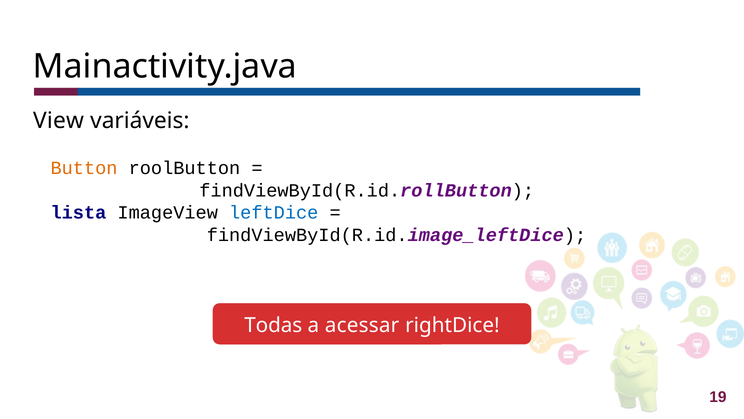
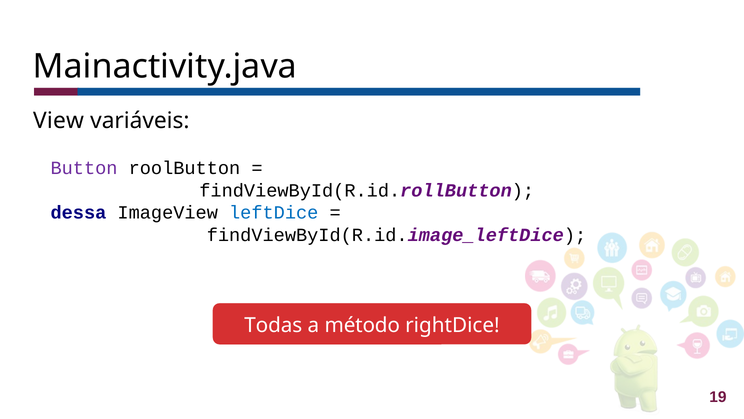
Button colour: orange -> purple (84, 168)
lista: lista -> dessa (78, 213)
acessar: acessar -> método (362, 325)
